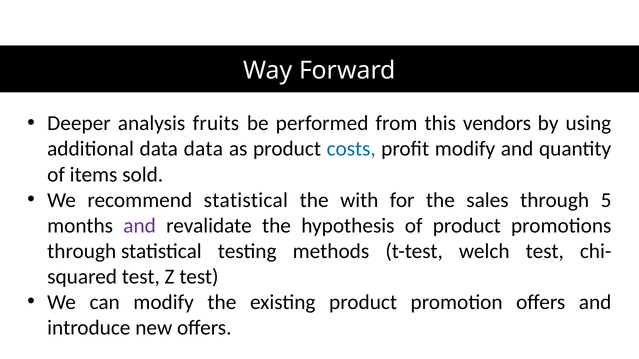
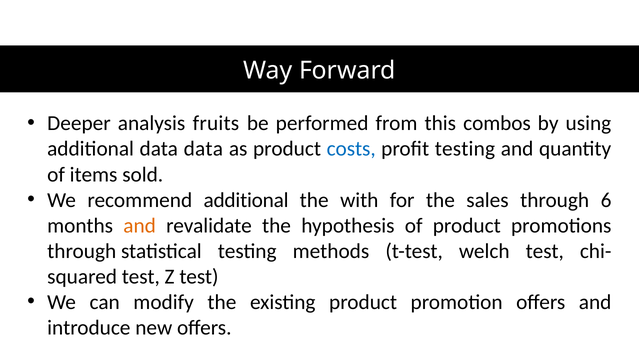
vendors: vendors -> combos (497, 124)
profit modify: modify -> testing (465, 149)
recommend statistical: statistical -> additional (246, 200)
5: 5 -> 6 (606, 200)
and colour: purple -> orange (140, 226)
